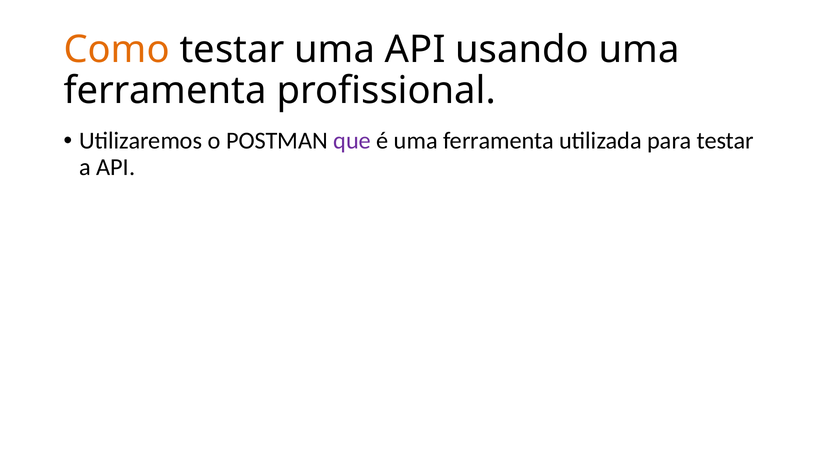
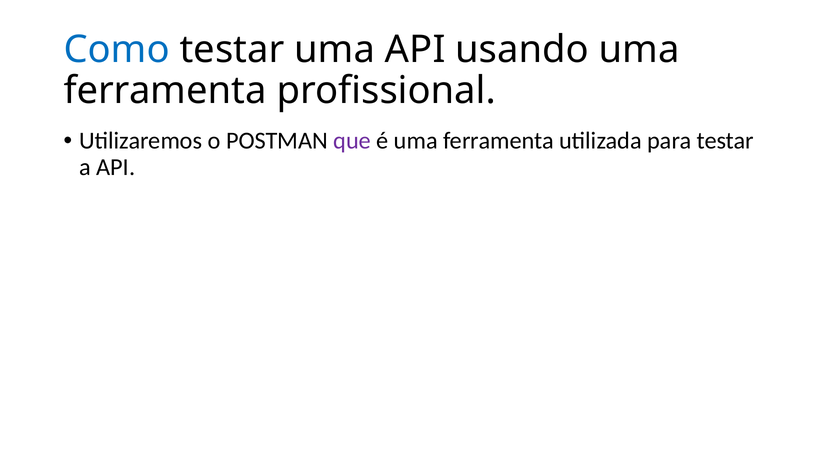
Como colour: orange -> blue (117, 49)
